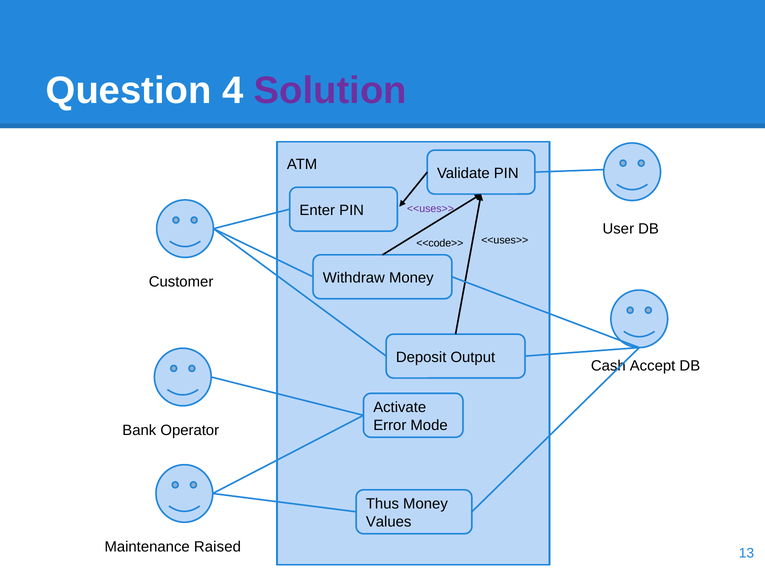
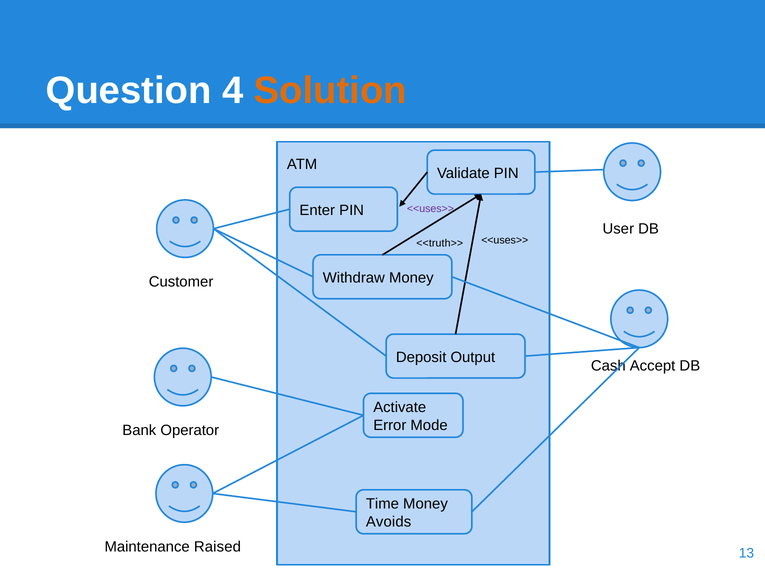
Solution colour: purple -> orange (330, 91)
<<code>>: <<code>> -> <<truth>> (440, 243)
Thus: Thus -> Time (382, 504)
Values: Values -> Avoids (389, 521)
